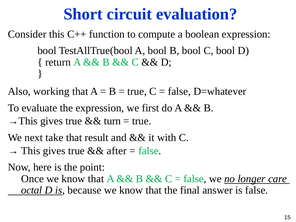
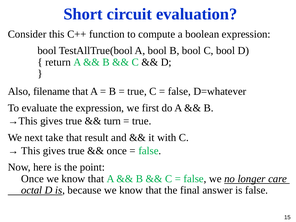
working: working -> filename (52, 91)
after: after -> once (117, 151)
